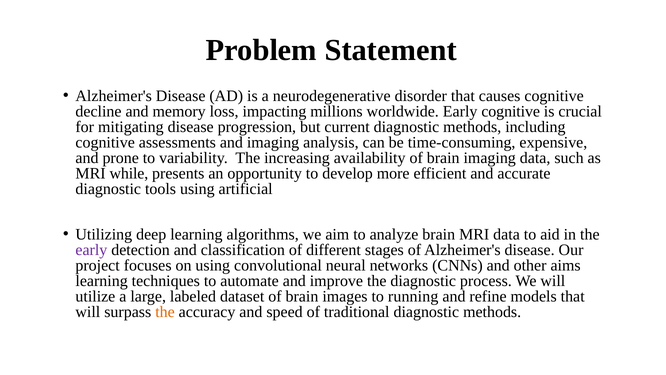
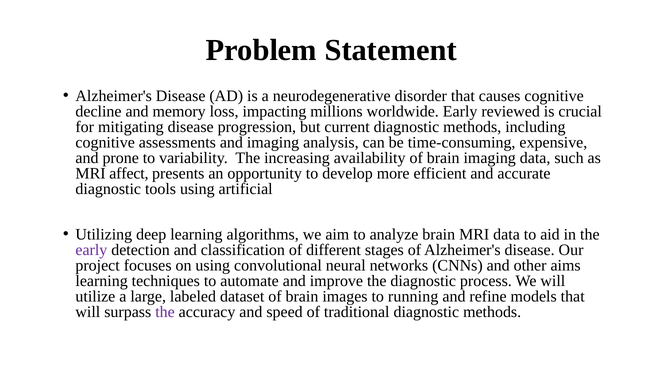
Early cognitive: cognitive -> reviewed (511, 111)
while: while -> affect (129, 173)
the colour: orange -> purple (165, 312)
